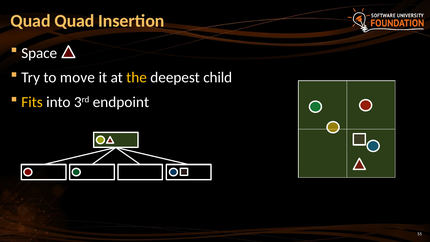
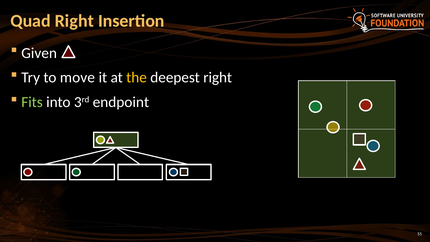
Quad Quad: Quad -> Right (74, 21)
Space: Space -> Given (39, 53)
deepest child: child -> right (218, 78)
Fits colour: yellow -> light green (32, 102)
